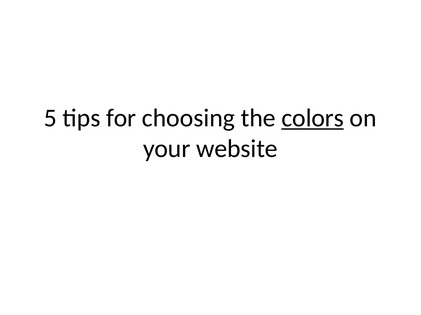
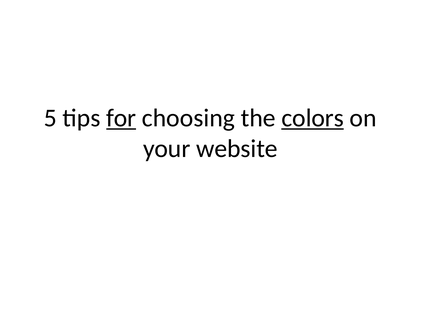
for underline: none -> present (121, 118)
